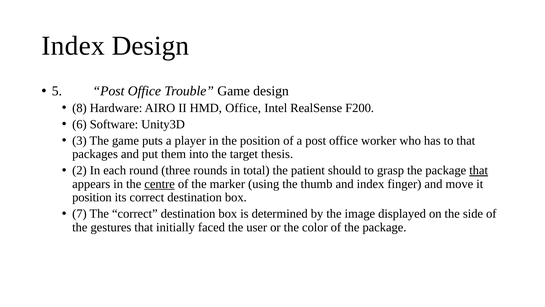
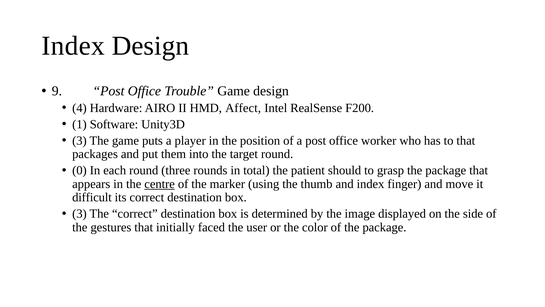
5: 5 -> 9 (57, 91)
8: 8 -> 4 (79, 108)
HMD Office: Office -> Affect (243, 108)
6: 6 -> 1 (79, 124)
target thesis: thesis -> round (277, 154)
2: 2 -> 0 (79, 170)
that underline: present -> none (479, 170)
position: position -> difficult (92, 197)
7: 7 -> 3 (79, 213)
